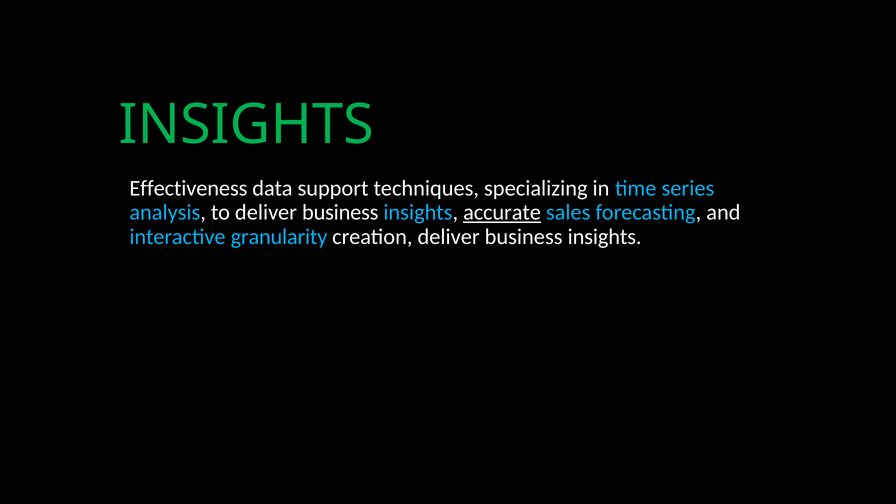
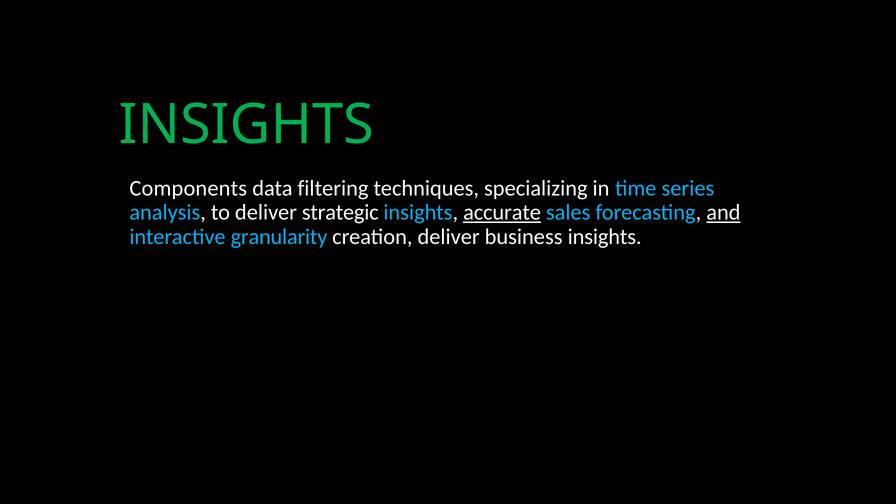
Effectiveness: Effectiveness -> Components (188, 188)
support: support -> filtering (333, 188)
to deliver business: business -> strategic (340, 213)
and underline: none -> present (723, 213)
